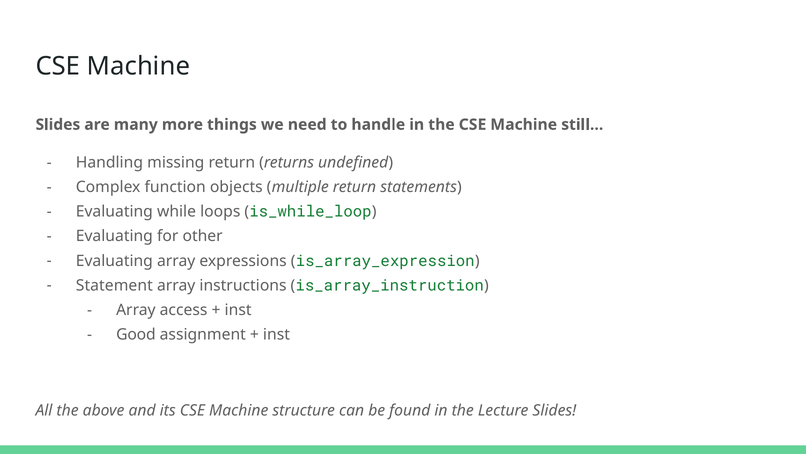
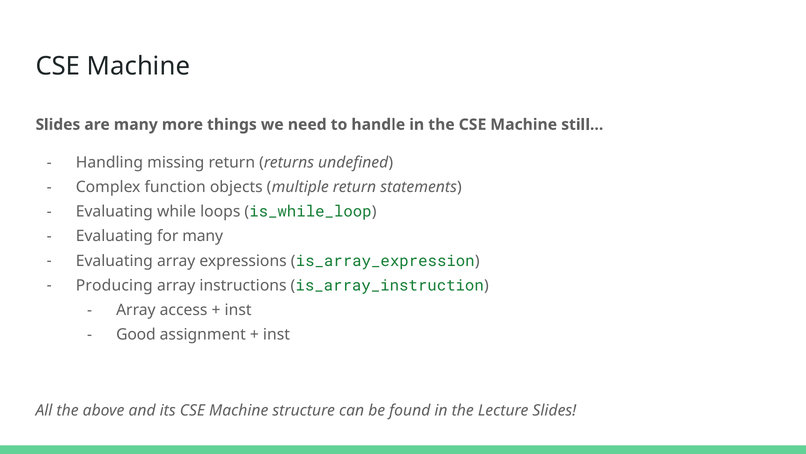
for other: other -> many (203, 236)
Statement: Statement -> Producing (114, 285)
